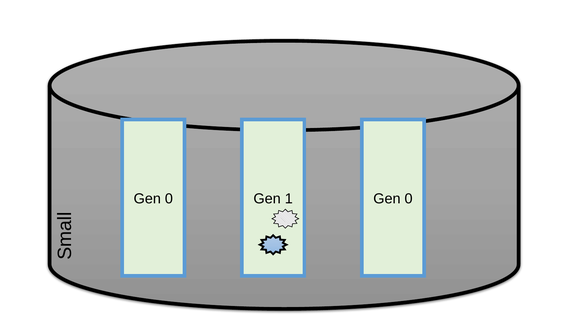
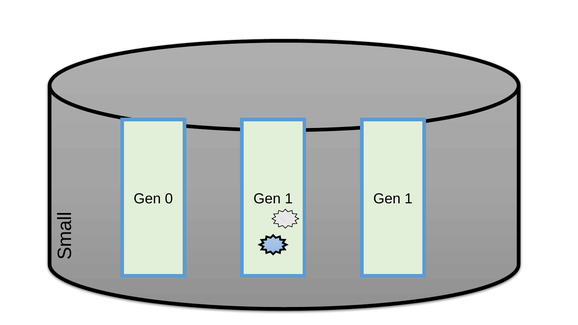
1 Gen 0: 0 -> 1 (409, 199)
